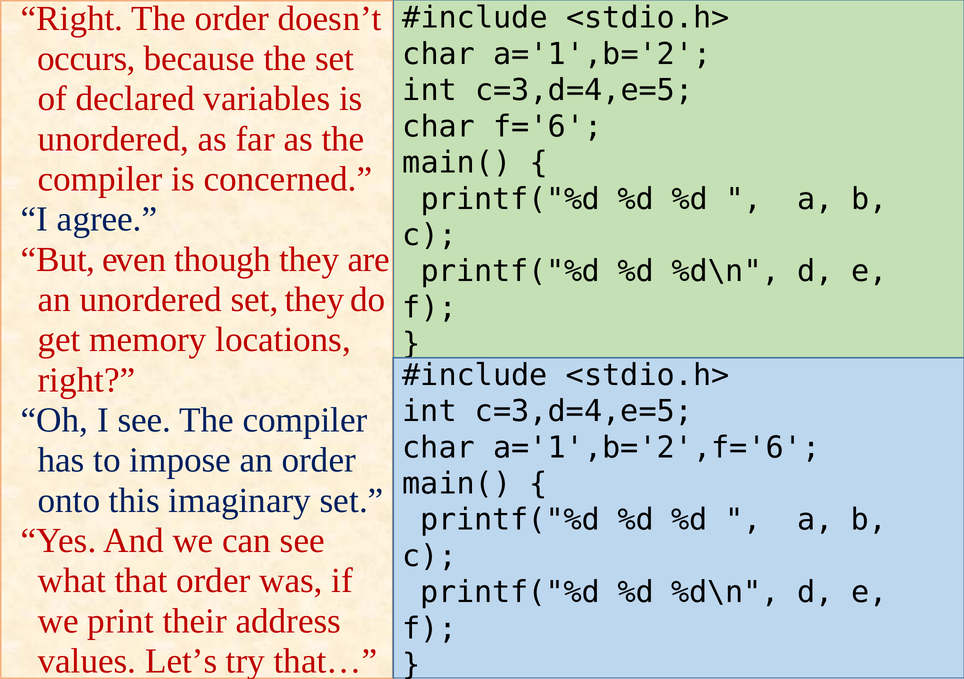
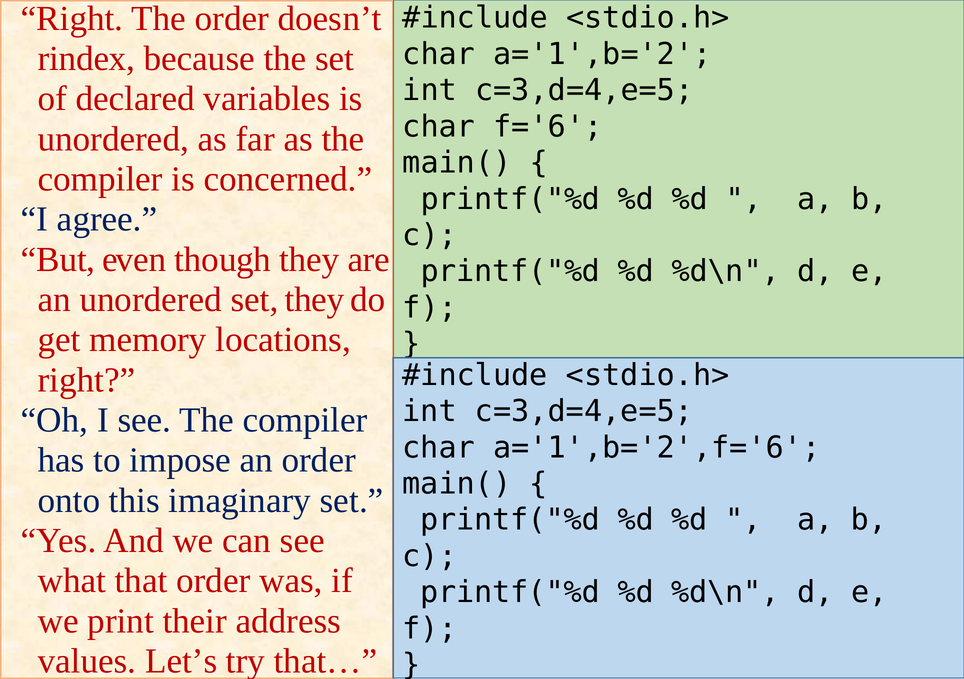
occurs: occurs -> rindex (86, 59)
